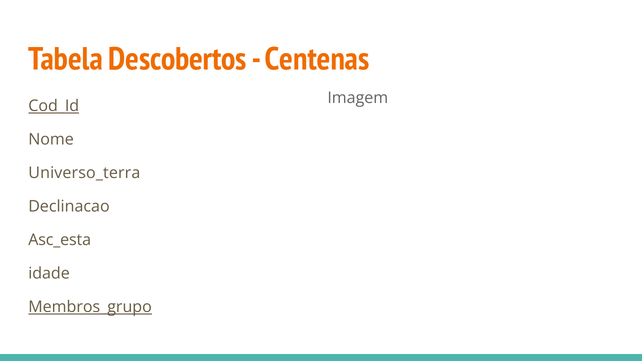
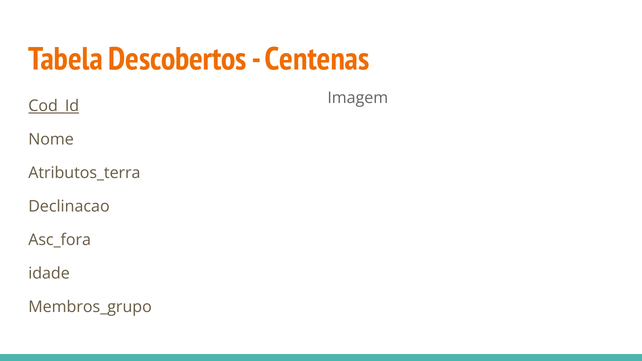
Universo_terra: Universo_terra -> Atributos_terra (84, 173)
Asc_esta: Asc_esta -> Asc_fora (60, 240)
Membros_grupo underline: present -> none (90, 307)
